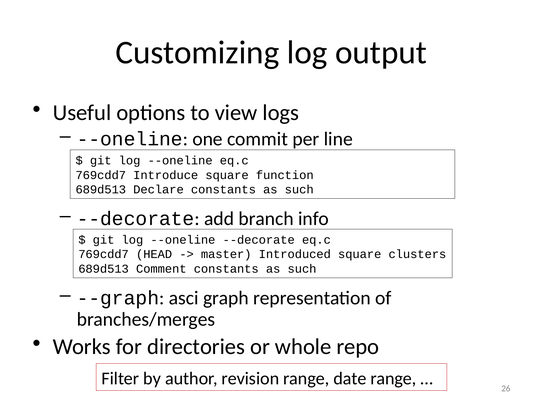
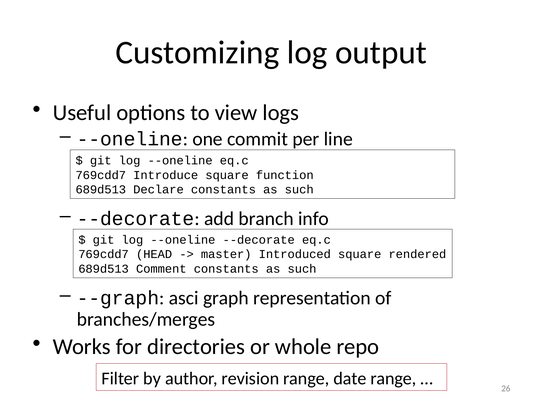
clusters: clusters -> rendered (417, 255)
